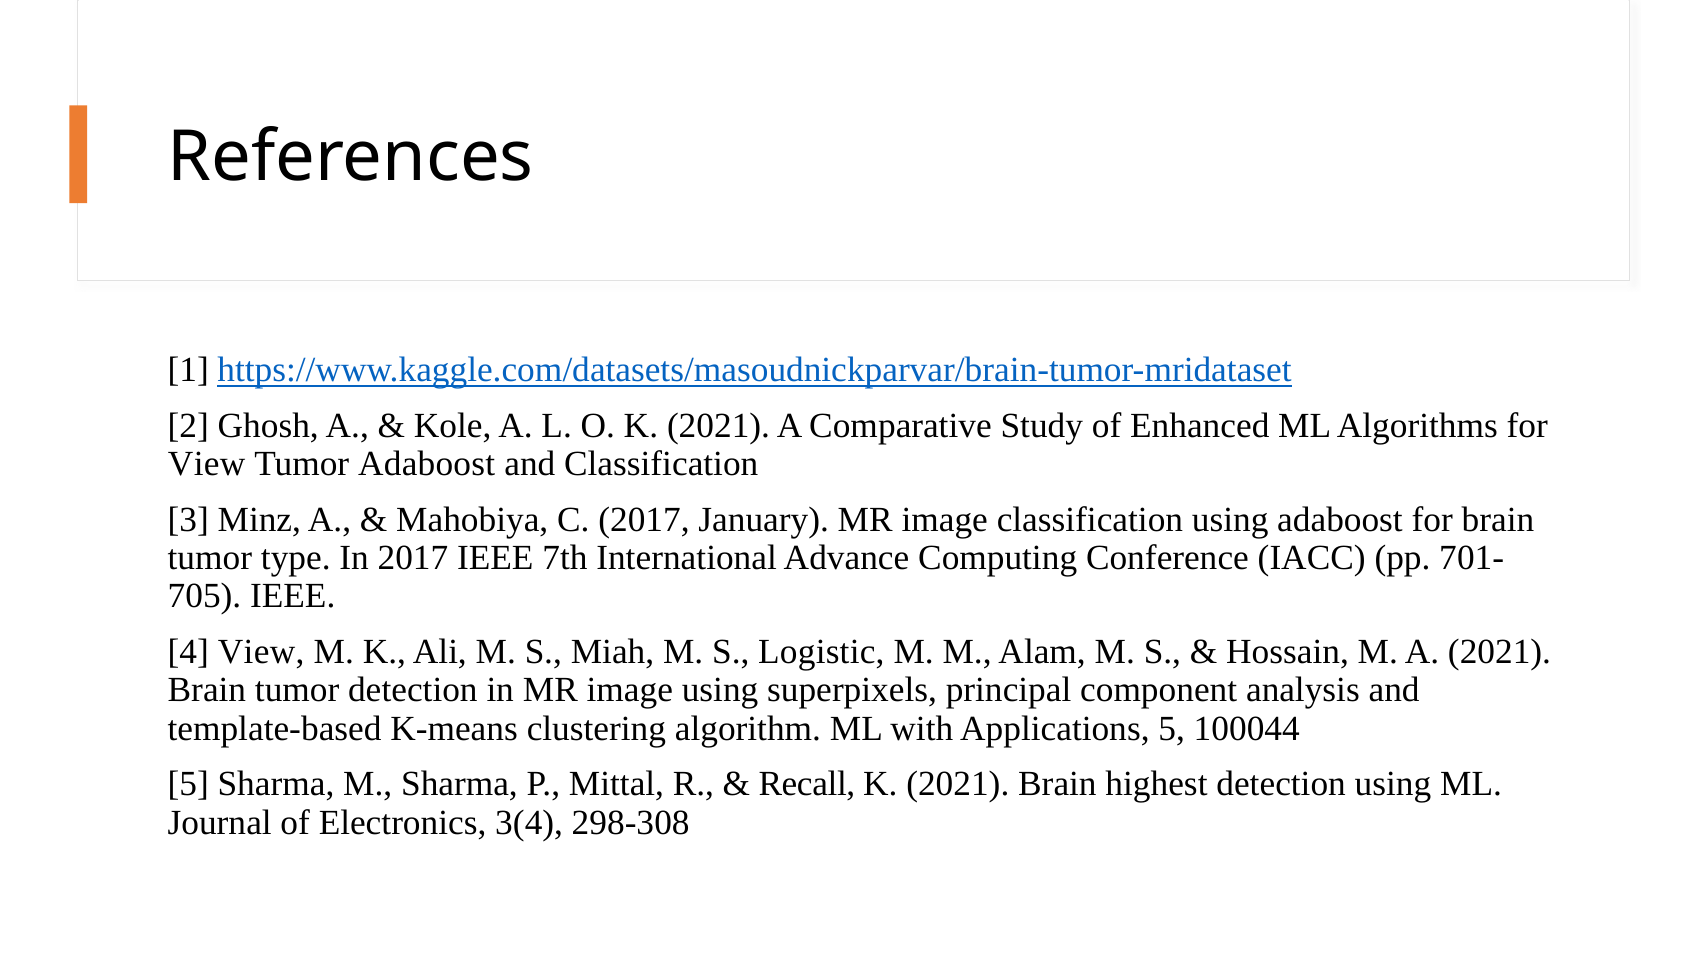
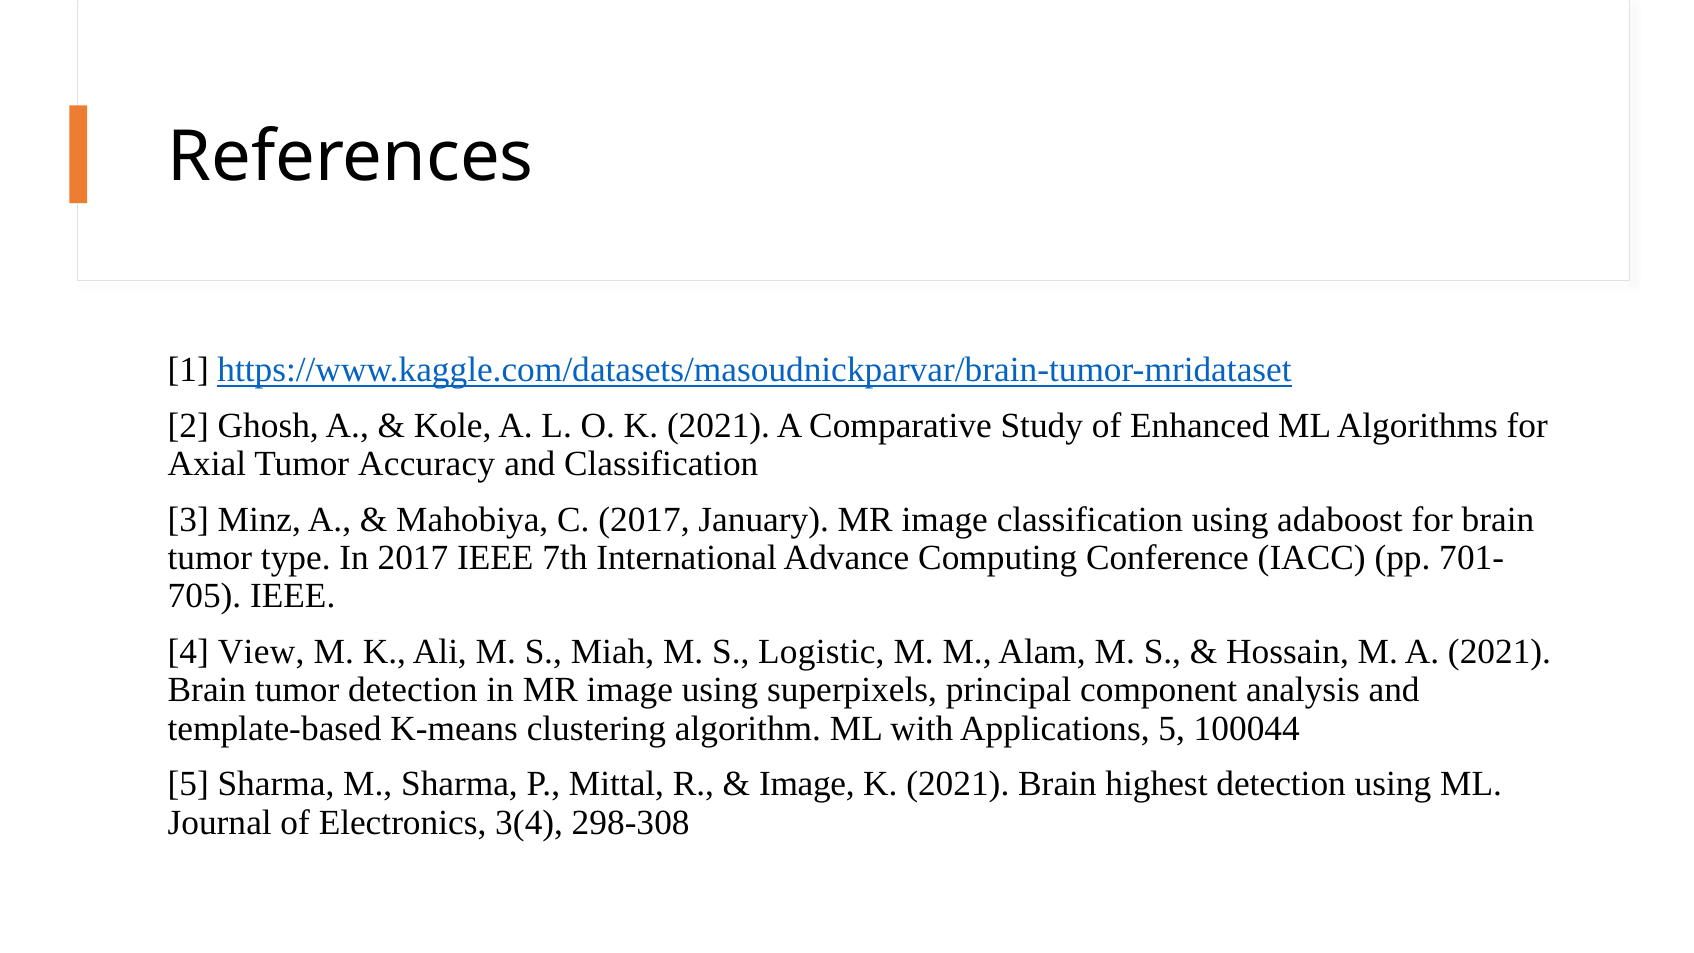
View: View -> Axial (207, 464)
Tumor Adaboost: Adaboost -> Accuracy (427, 464)
Recall: Recall -> Image (807, 784)
